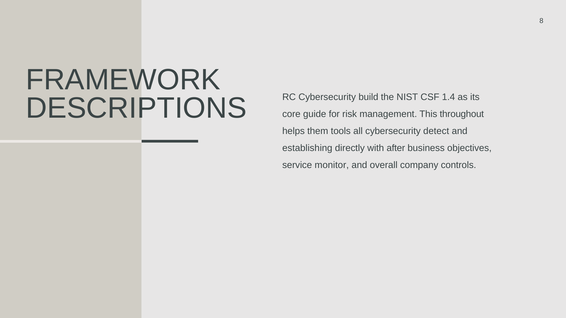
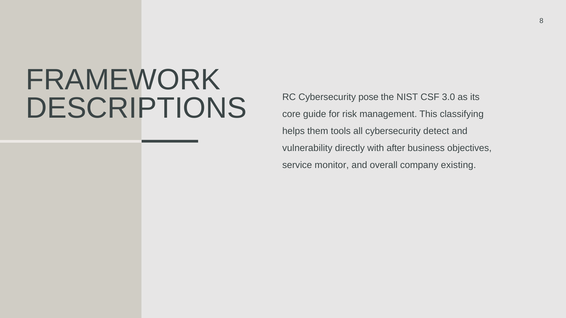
build: build -> pose (368, 97)
1.4: 1.4 -> 3.0 (449, 97)
throughout: throughout -> classifying (462, 114)
establishing: establishing -> vulnerability (307, 148)
controls: controls -> existing (458, 165)
